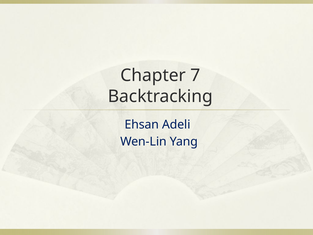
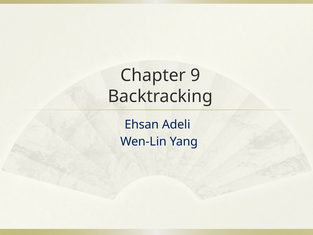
7: 7 -> 9 (195, 75)
